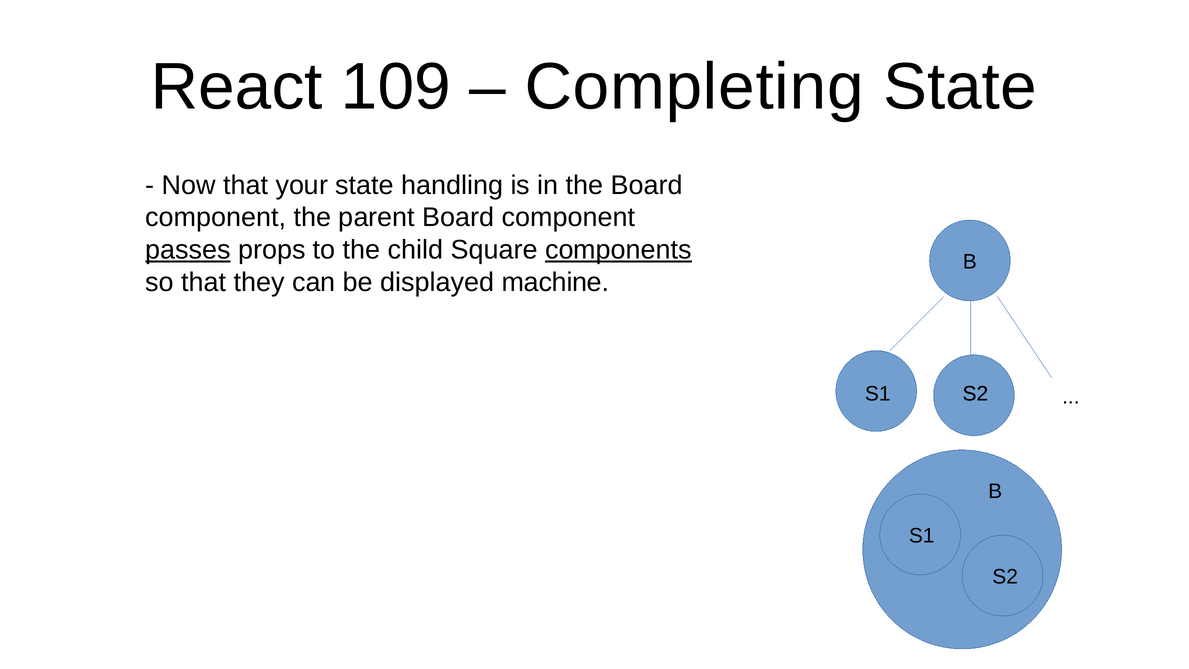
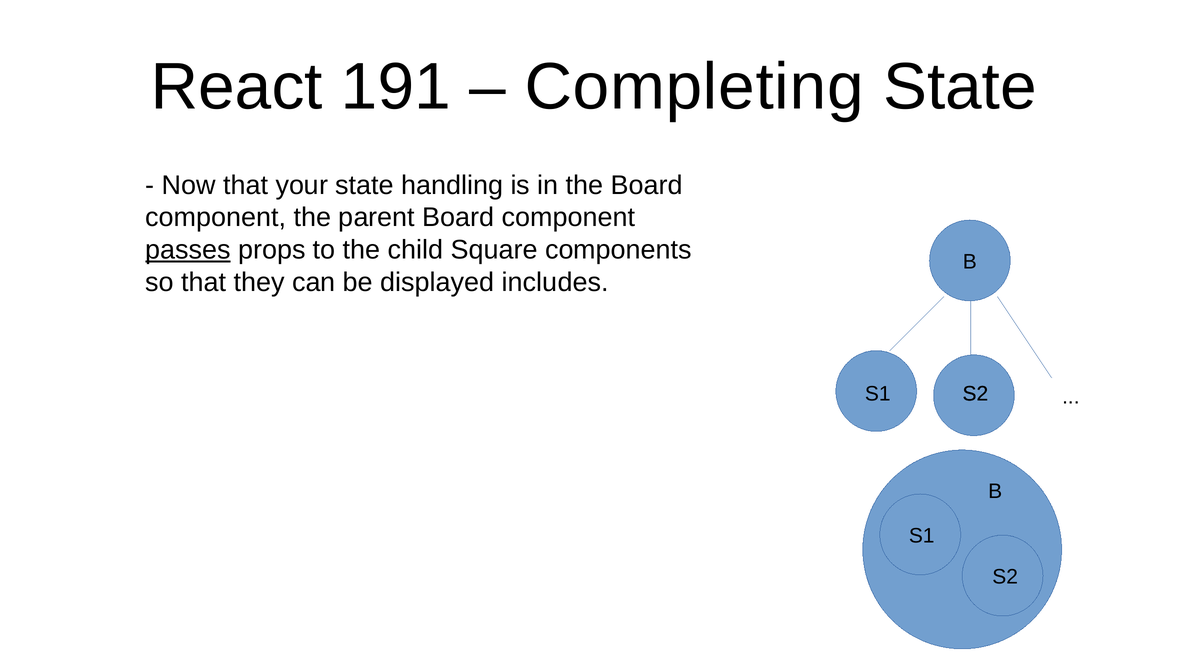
109: 109 -> 191 (396, 87)
components underline: present -> none (618, 250)
machine: machine -> includes (555, 282)
